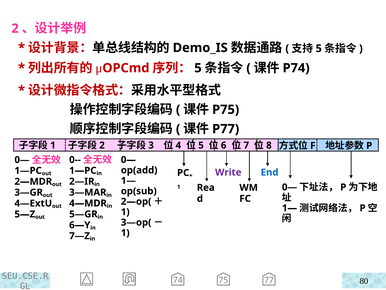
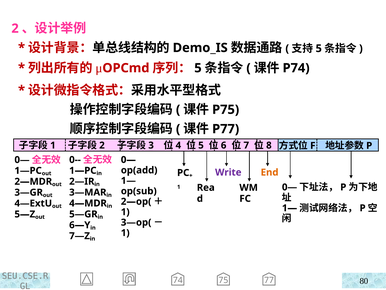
End colour: blue -> orange (270, 172)
